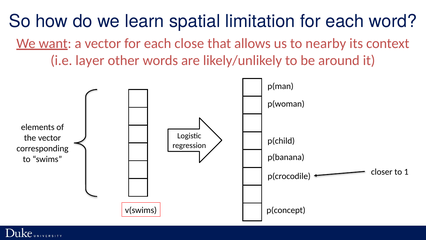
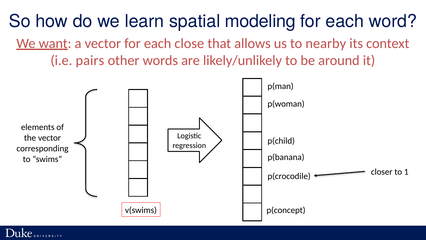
limitation: limitation -> modeling (260, 21)
layer: layer -> pairs (90, 60)
